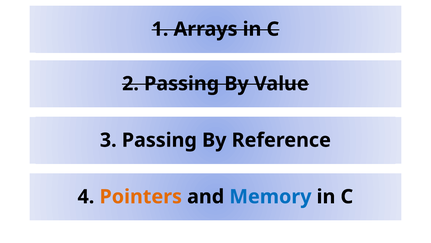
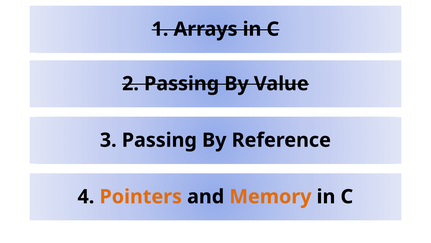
Memory colour: blue -> orange (270, 196)
